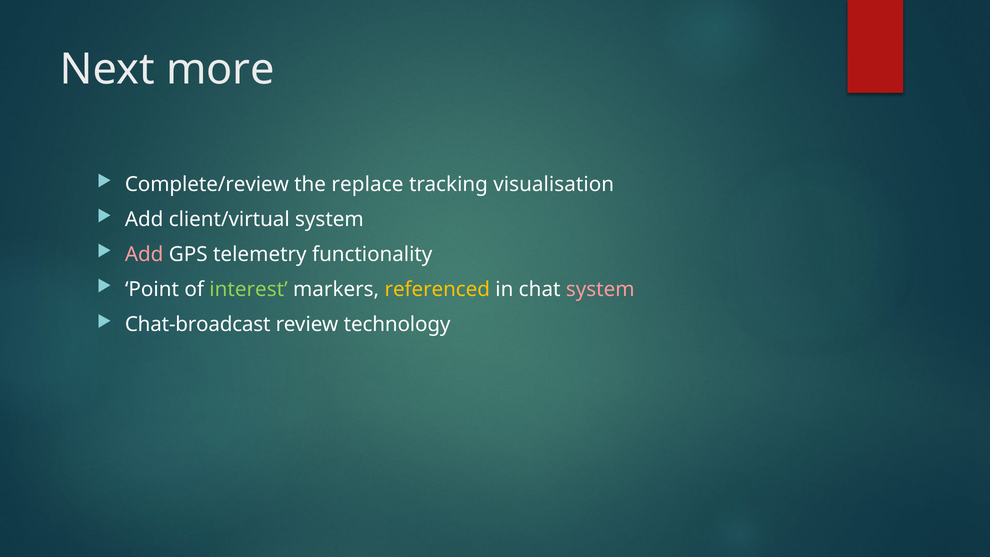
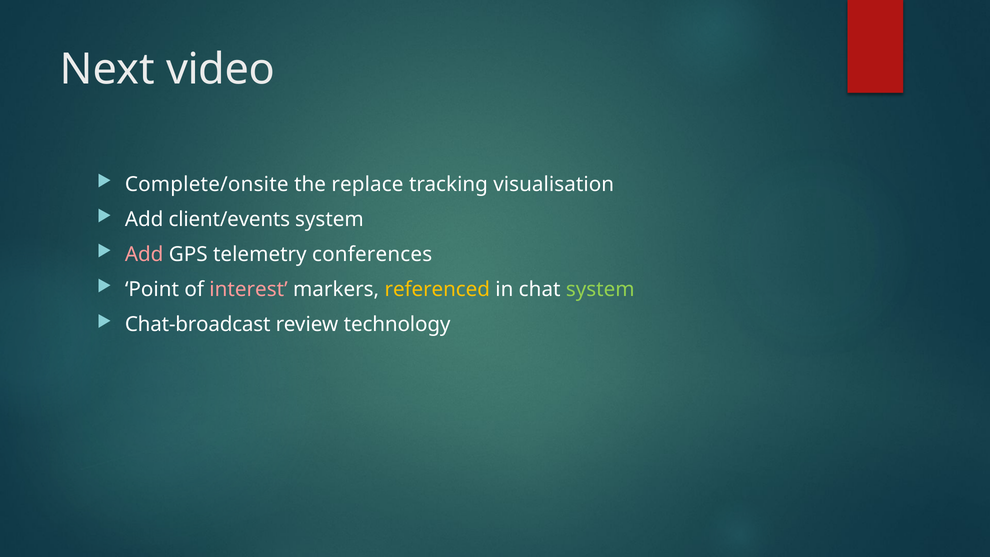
more: more -> video (220, 70)
Complete/review: Complete/review -> Complete/onsite (207, 184)
client/virtual: client/virtual -> client/events (229, 219)
functionality: functionality -> conferences (372, 254)
interest colour: light green -> pink (249, 289)
system colour: pink -> light green (600, 289)
